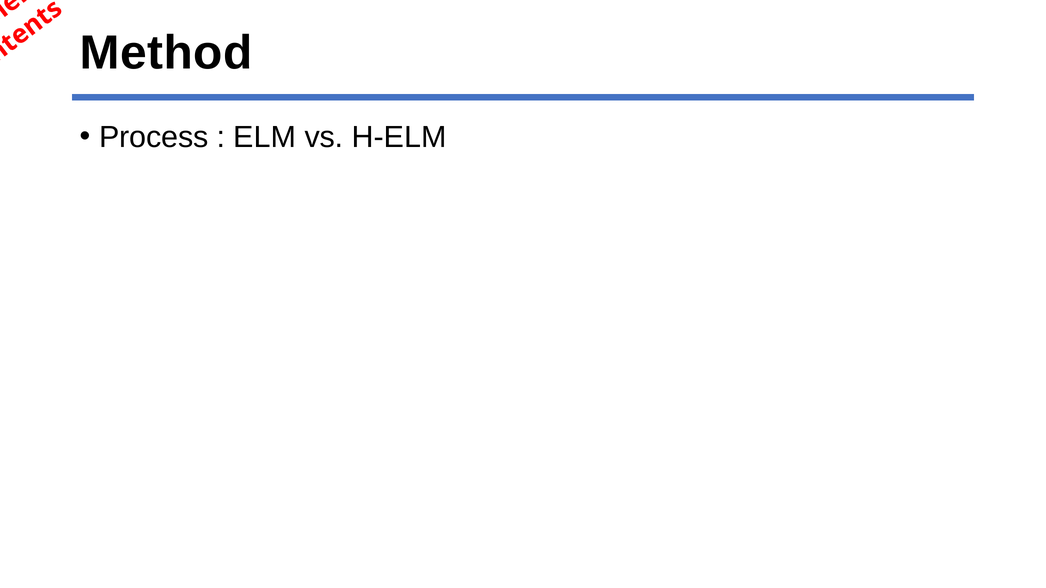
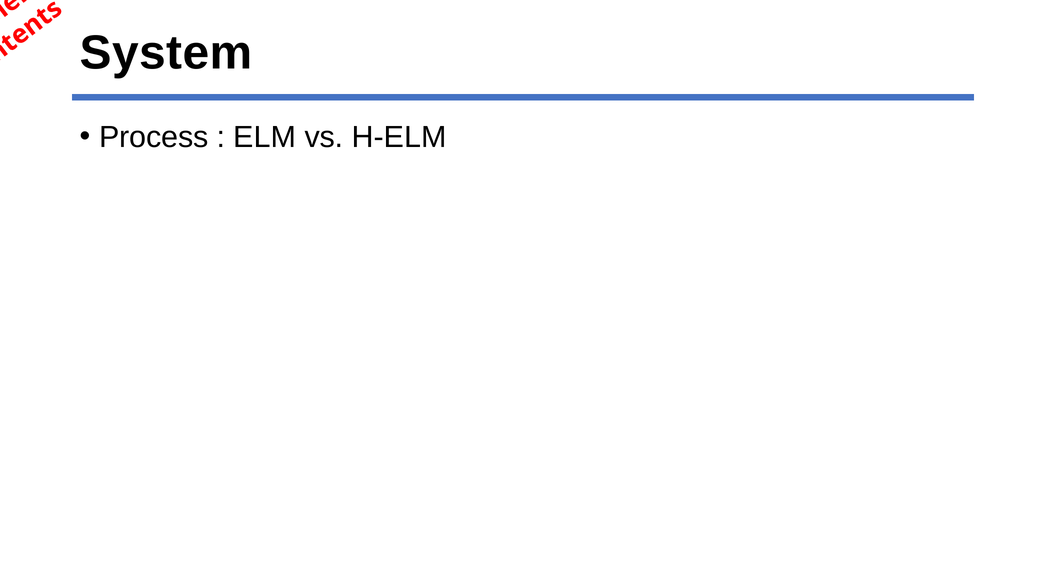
Method: Method -> System (166, 53)
